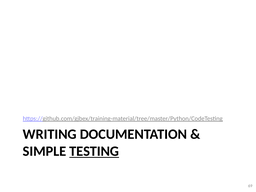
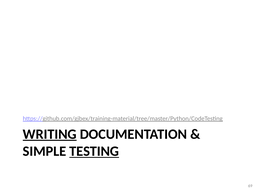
WRITING underline: none -> present (50, 134)
